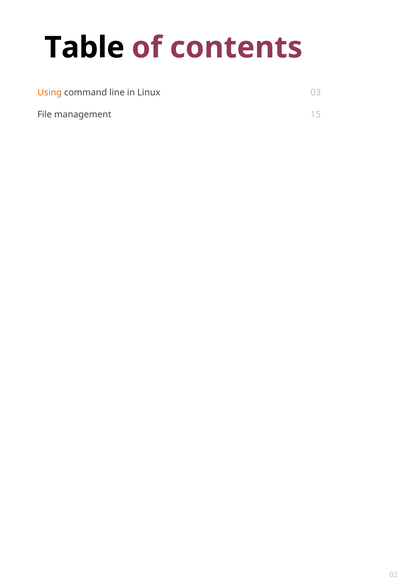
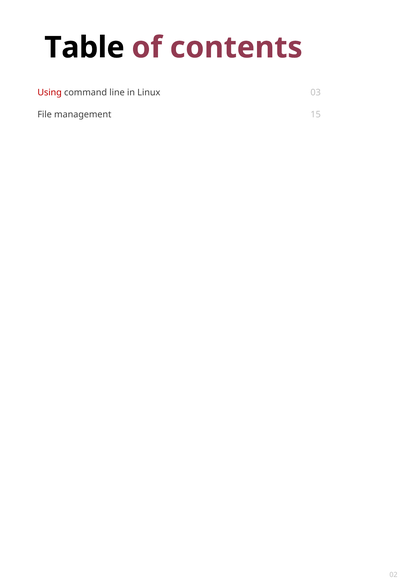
Using colour: orange -> red (50, 93)
